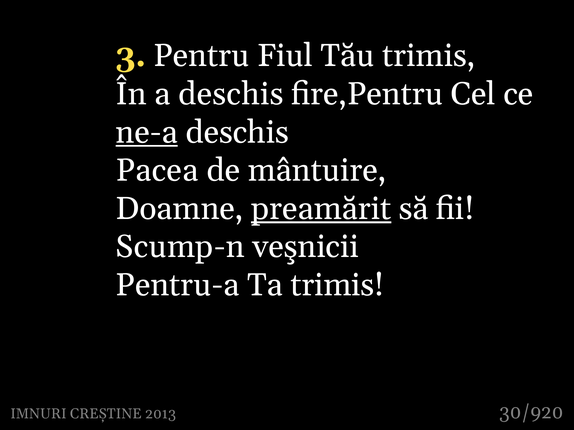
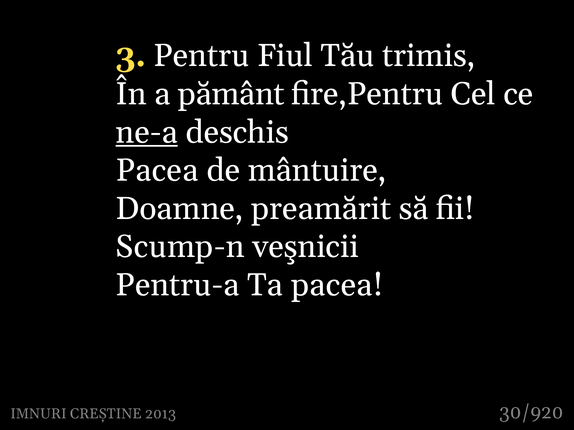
a deschis: deschis -> pământ (231, 94)
preamărit underline: present -> none (321, 209)
Ta trimis: trimis -> pacea (337, 285)
